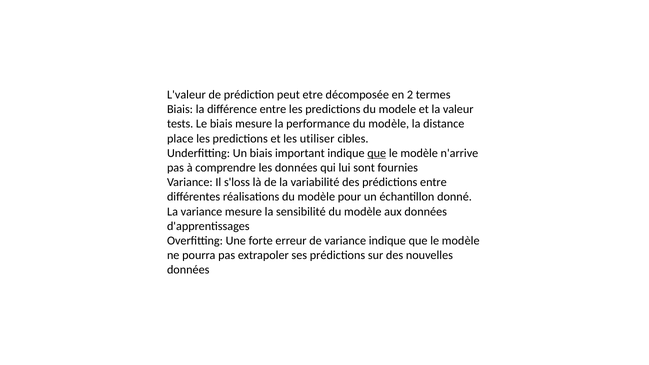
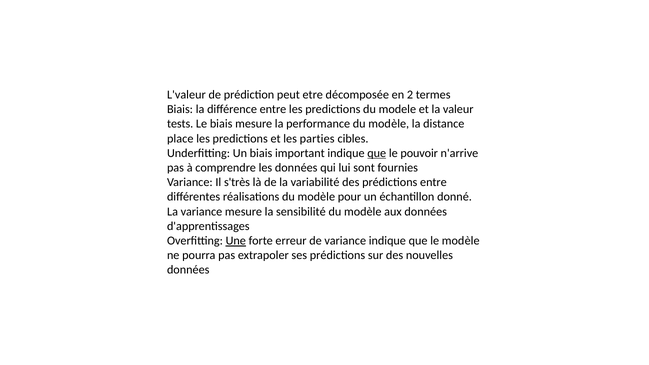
utiliser: utiliser -> parties (317, 139)
modèle: modèle -> pouvoir (419, 153)
s'loss: s'loss -> s'très (237, 182)
Une underline: none -> present (236, 241)
